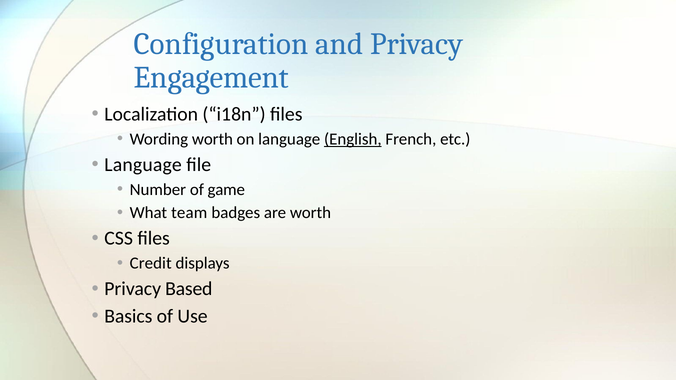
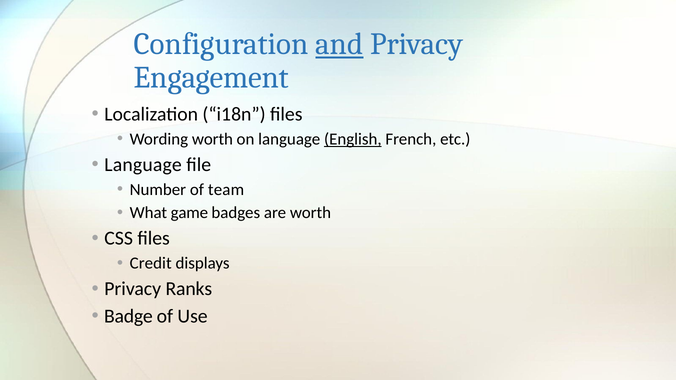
and underline: none -> present (339, 44)
game: game -> team (226, 190)
team: team -> game (189, 213)
Based: Based -> Ranks (189, 289)
Basics: Basics -> Badge (128, 316)
